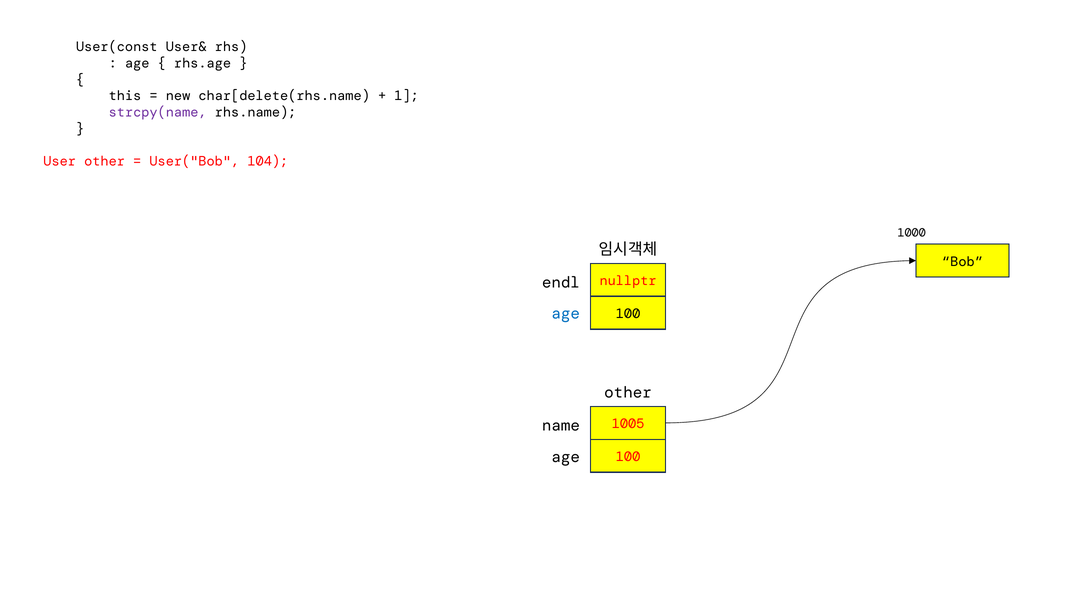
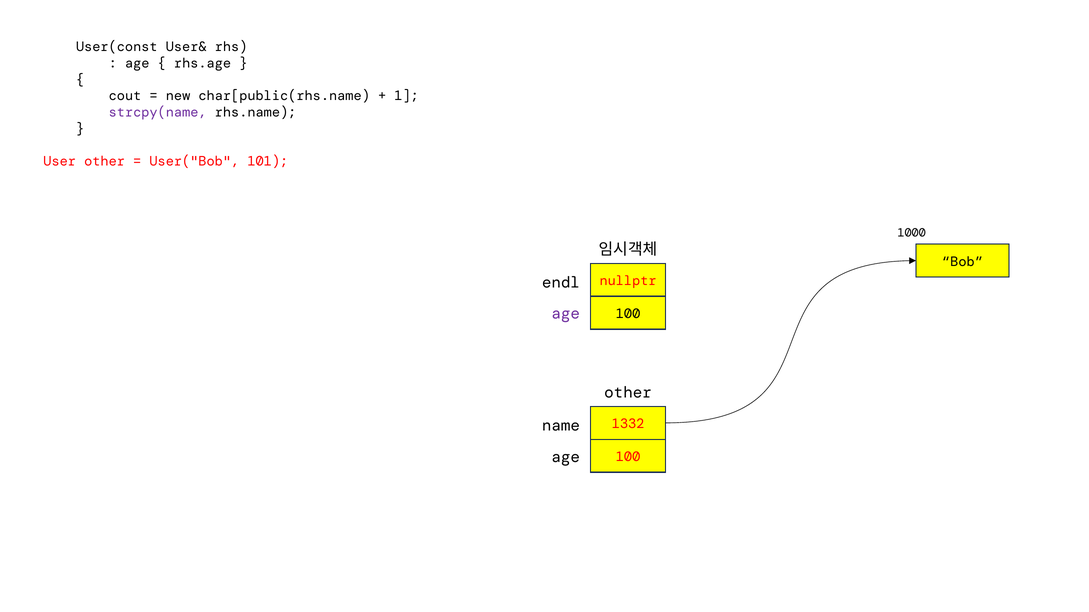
this: this -> cout (125, 96)
char[delete(rhs.name: char[delete(rhs.name -> char[public(rhs.name (284, 96)
104: 104 -> 101 (268, 161)
age colour: blue -> purple (566, 314)
1005: 1005 -> 1332 (628, 424)
